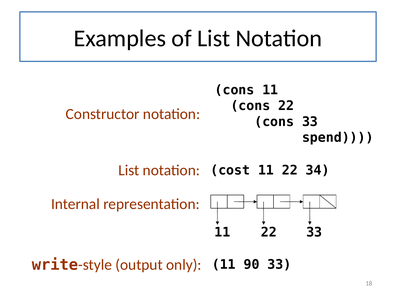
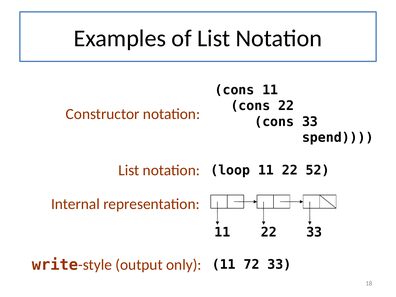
cost: cost -> loop (230, 170)
34: 34 -> 52 (318, 170)
90: 90 -> 72 (252, 265)
